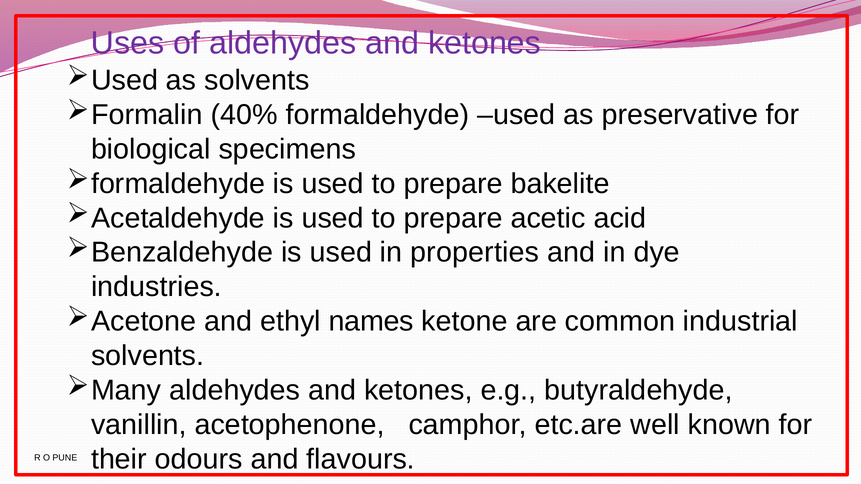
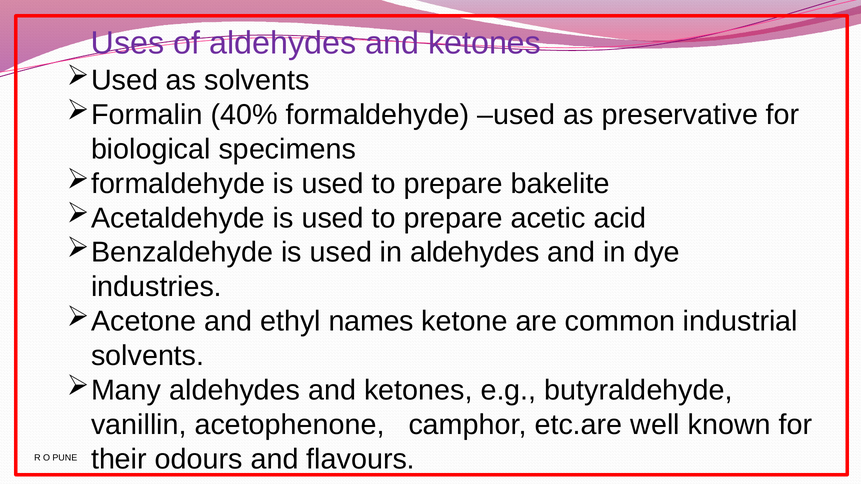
in properties: properties -> aldehydes (475, 253)
